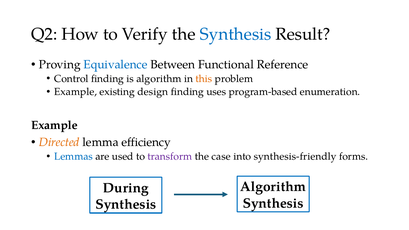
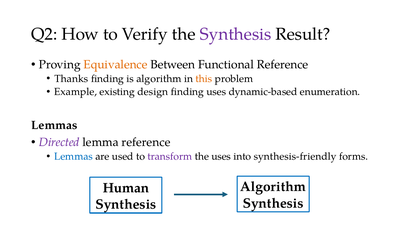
Synthesis colour: blue -> purple (236, 34)
Equivalence colour: blue -> orange (116, 65)
Control: Control -> Thanks (71, 79)
program-based: program-based -> dynamic-based (263, 92)
Example: Example -> Lemmas (54, 125)
Directed colour: orange -> purple (59, 142)
lemma efficiency: efficiency -> reference (146, 142)
the case: case -> uses (221, 156)
During: During -> Human (126, 188)
